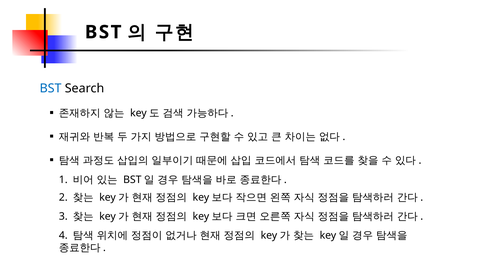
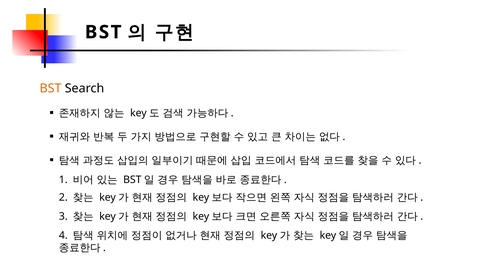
BST colour: blue -> orange (51, 89)
